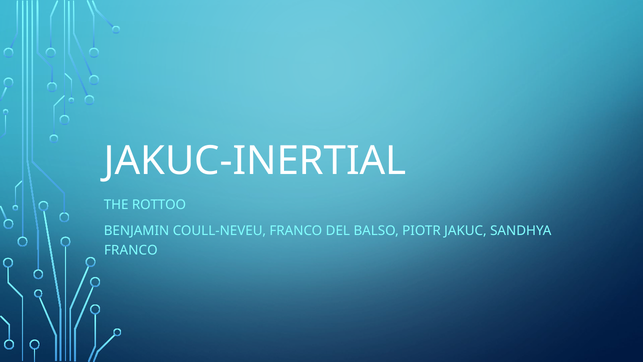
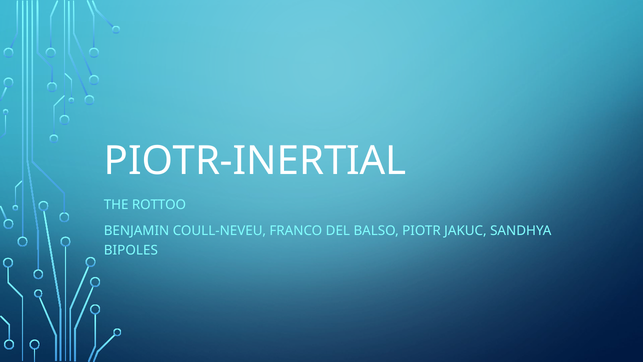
JAKUC-INERTIAL: JAKUC-INERTIAL -> PIOTR-INERTIAL (255, 161)
FRANCO: FRANCO -> BIPOLES (131, 250)
